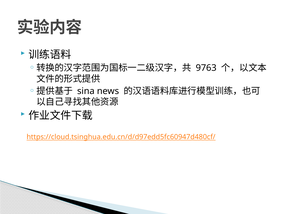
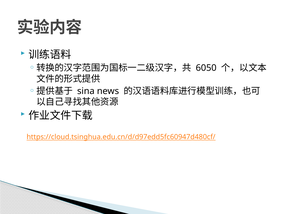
9763: 9763 -> 6050 (206, 68)
